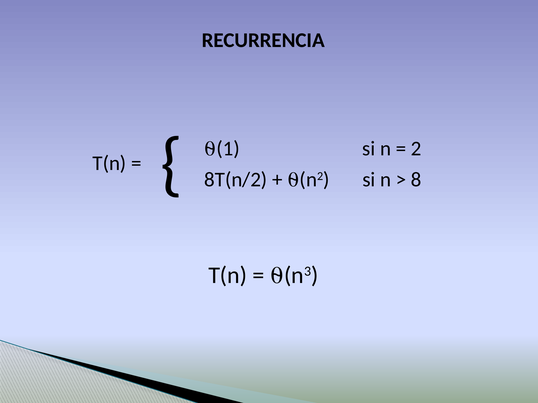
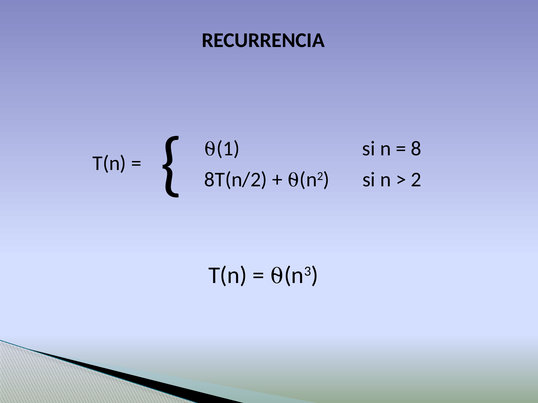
2: 2 -> 8 (416, 149)
8: 8 -> 2 (416, 180)
